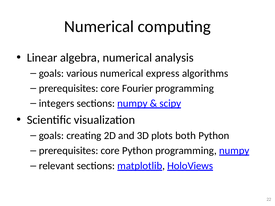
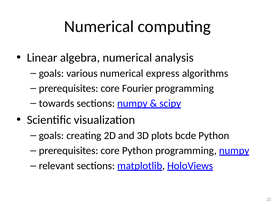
integers: integers -> towards (57, 103)
both: both -> bcde (186, 136)
